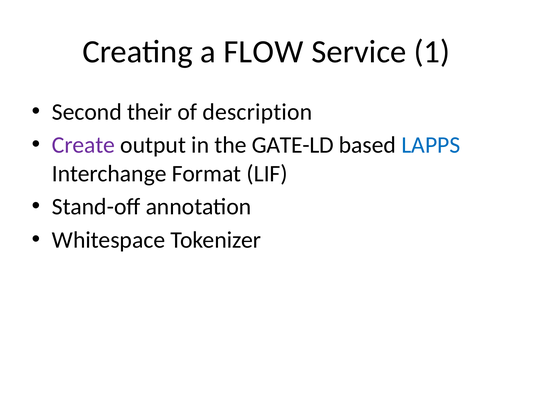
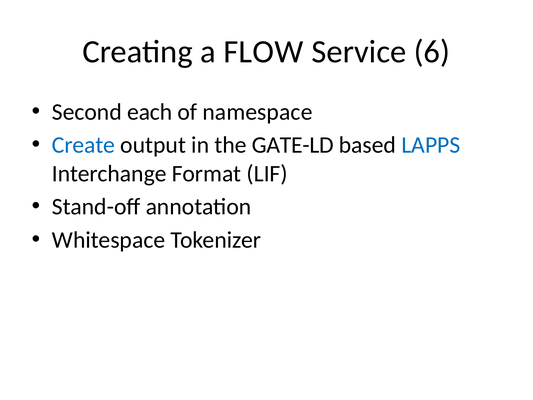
1: 1 -> 6 (432, 52)
their: their -> each (150, 112)
description: description -> namespace (257, 112)
Create colour: purple -> blue (83, 145)
